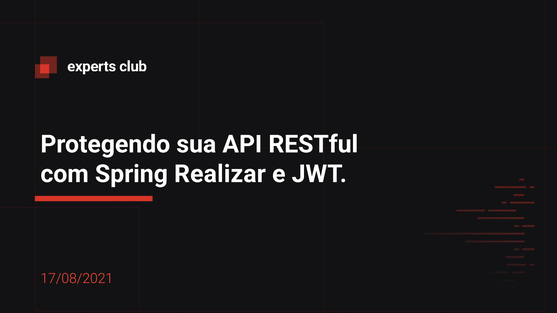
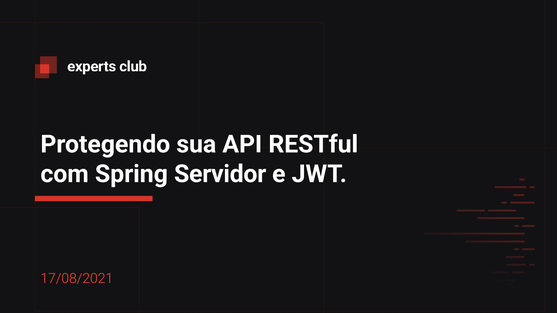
Realizar: Realizar -> Servidor (220, 174)
